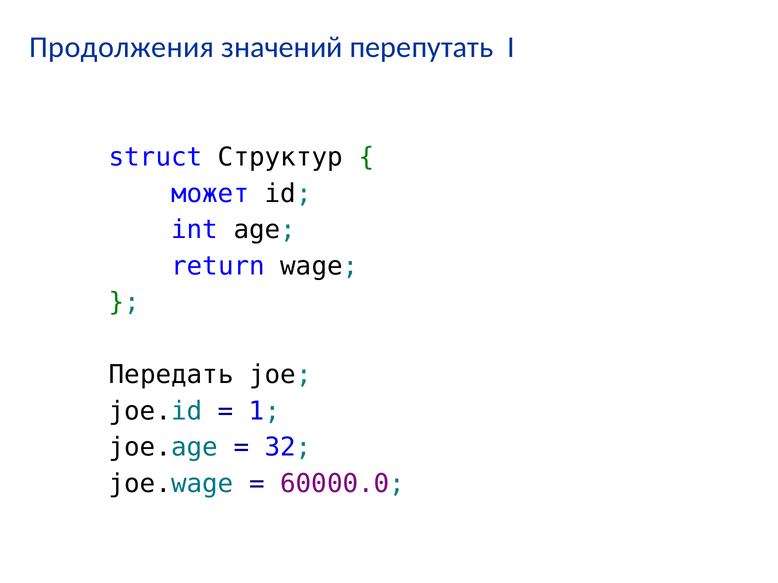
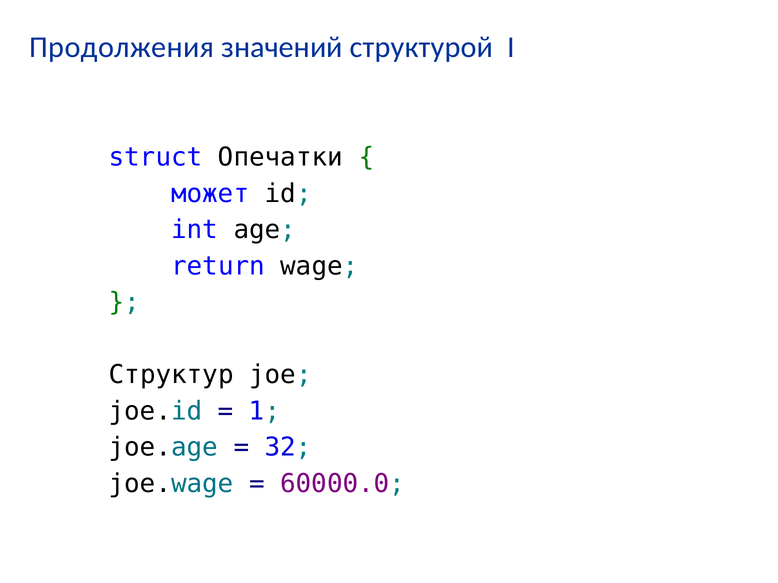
перепутать: перепутать -> структурой (421, 48)
Структур: Структур -> Опечатки (280, 157)
Передать: Передать -> Структур (171, 375)
